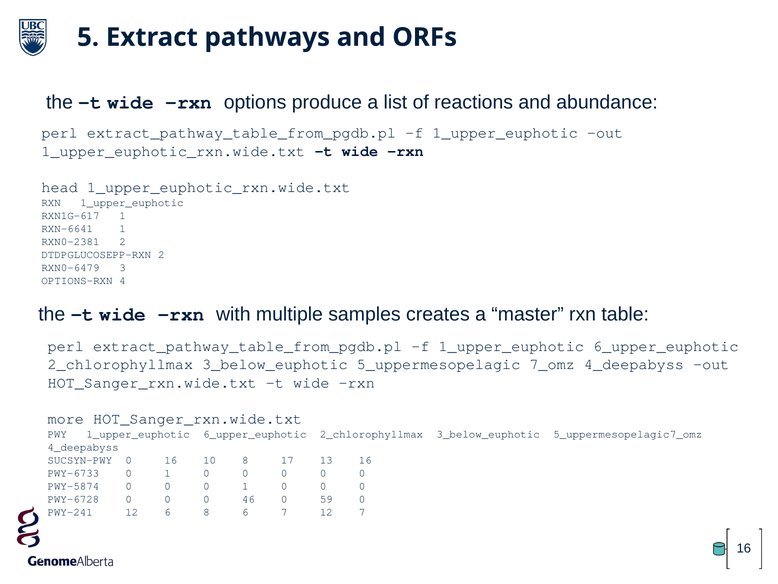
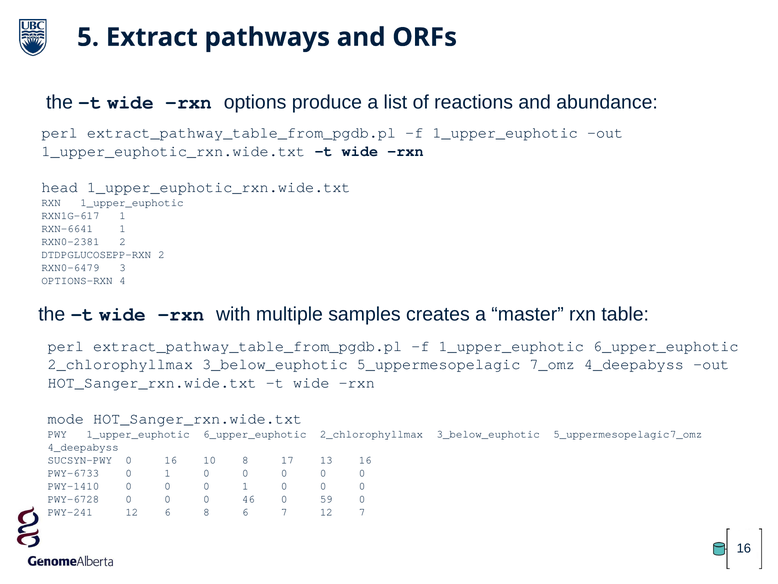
more: more -> mode (66, 419)
PWY-5874: PWY-5874 -> PWY-1410 (73, 486)
